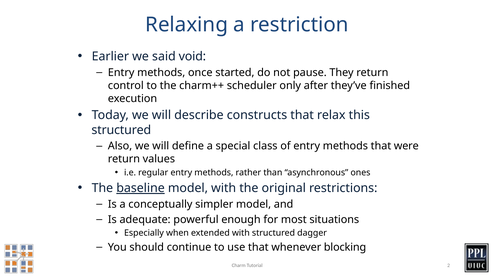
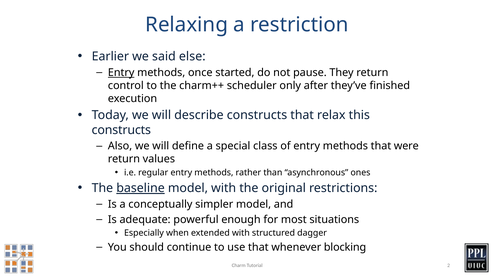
void: void -> else (192, 56)
Entry underline: none -> present (121, 73)
structured: structured -> constructs (121, 130)
